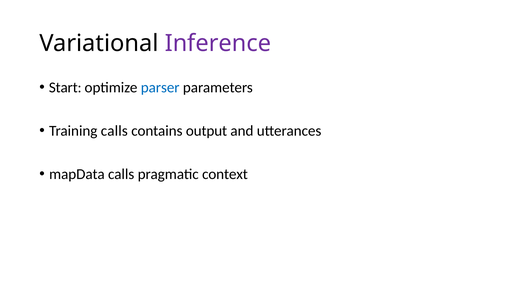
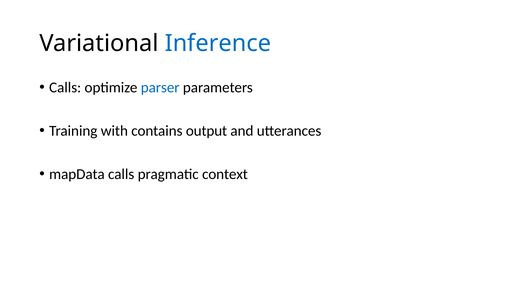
Inference colour: purple -> blue (218, 43)
Start: Start -> Calls (65, 87)
Training calls: calls -> with (114, 131)
